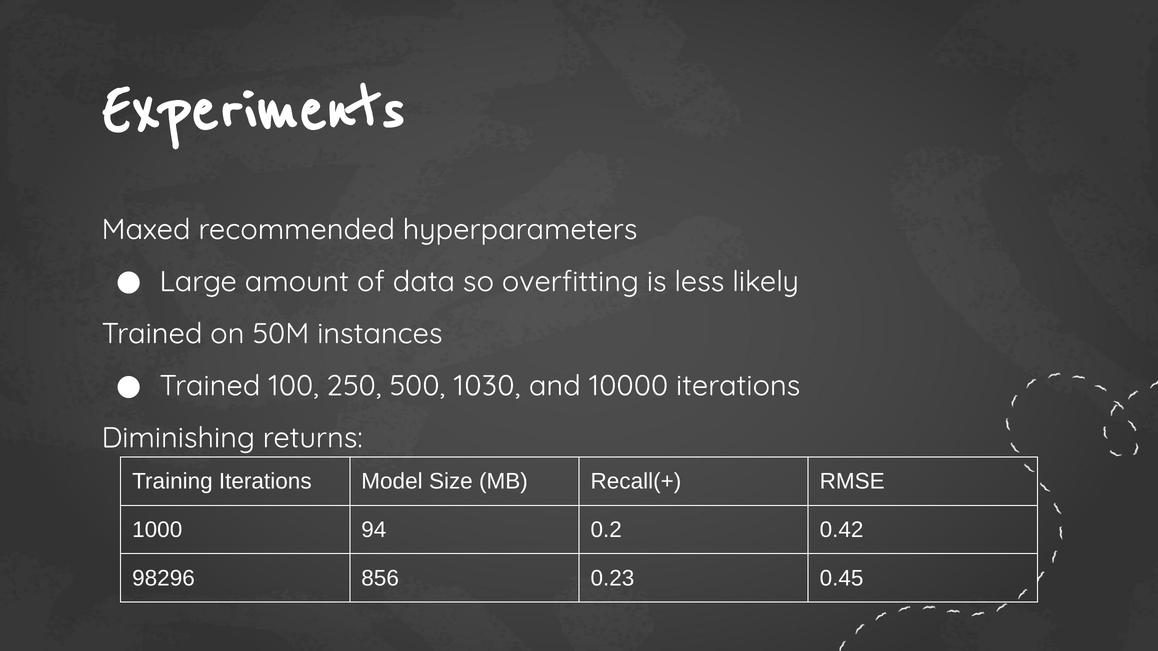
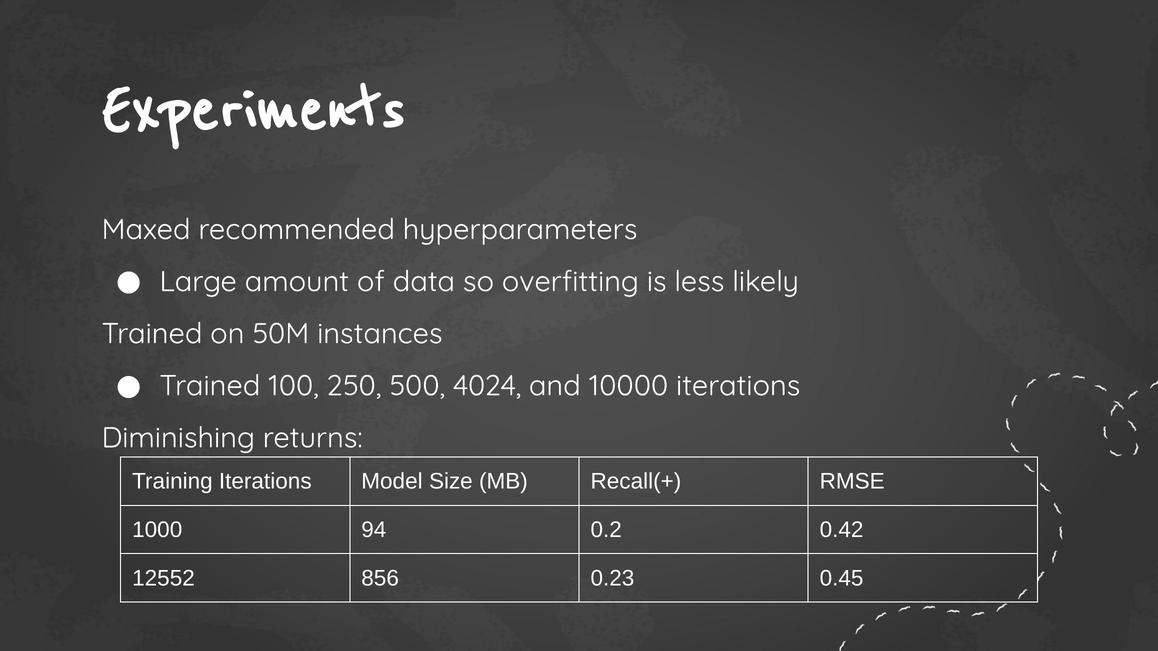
1030: 1030 -> 4024 (487, 386)
98296: 98296 -> 12552 (163, 579)
